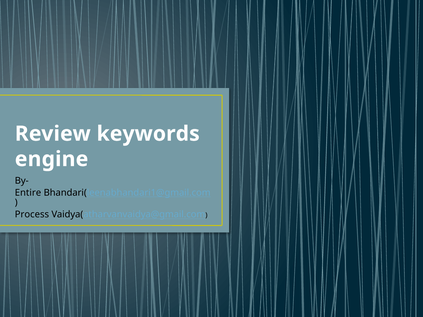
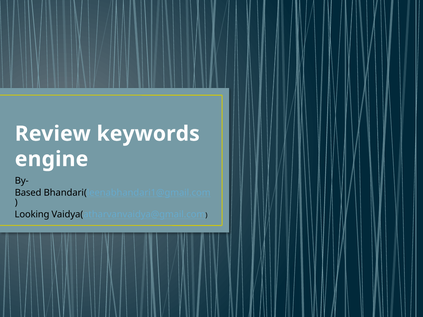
Entire: Entire -> Based (28, 193)
Process: Process -> Looking (32, 215)
